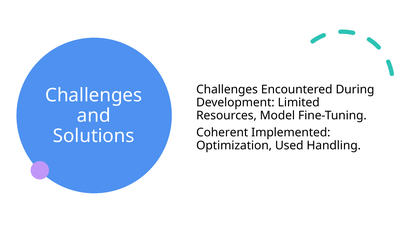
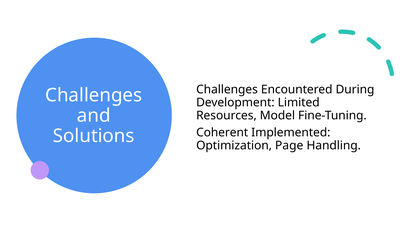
Used: Used -> Page (289, 145)
